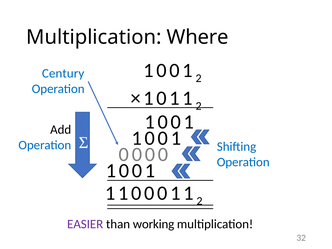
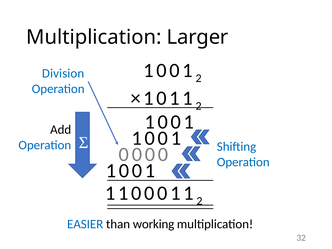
Where: Where -> Larger (198, 37)
Century: Century -> Division (63, 73)
EASIER colour: purple -> blue (85, 224)
